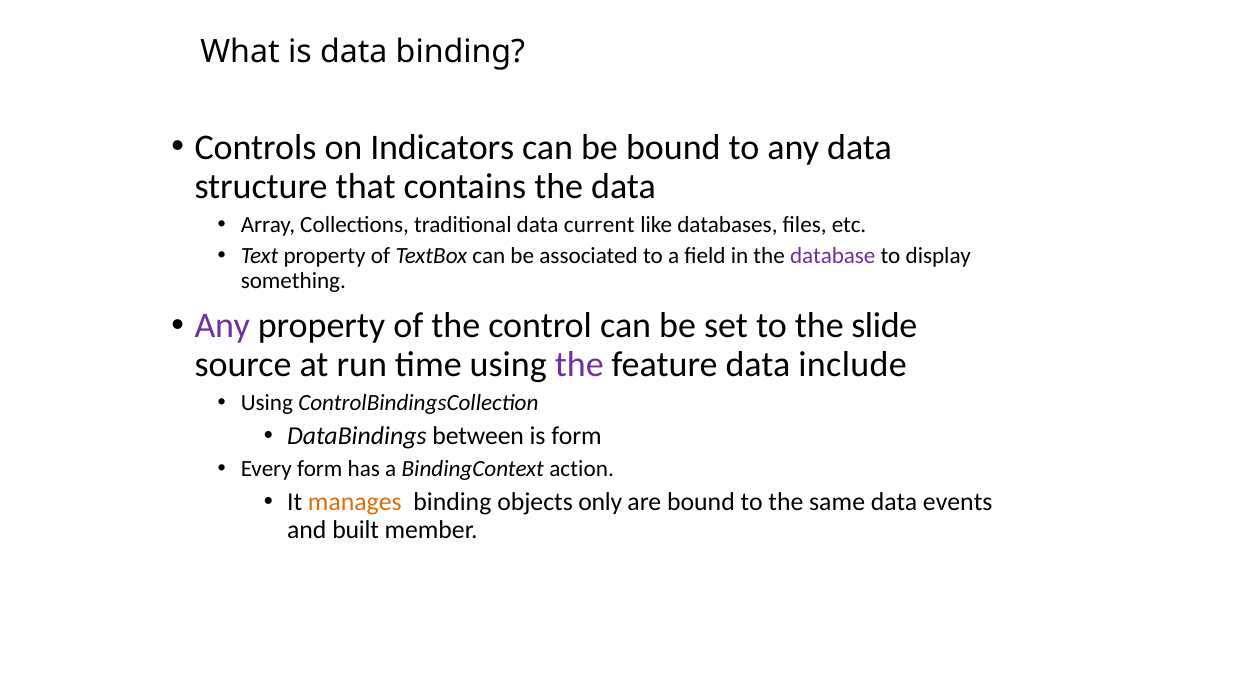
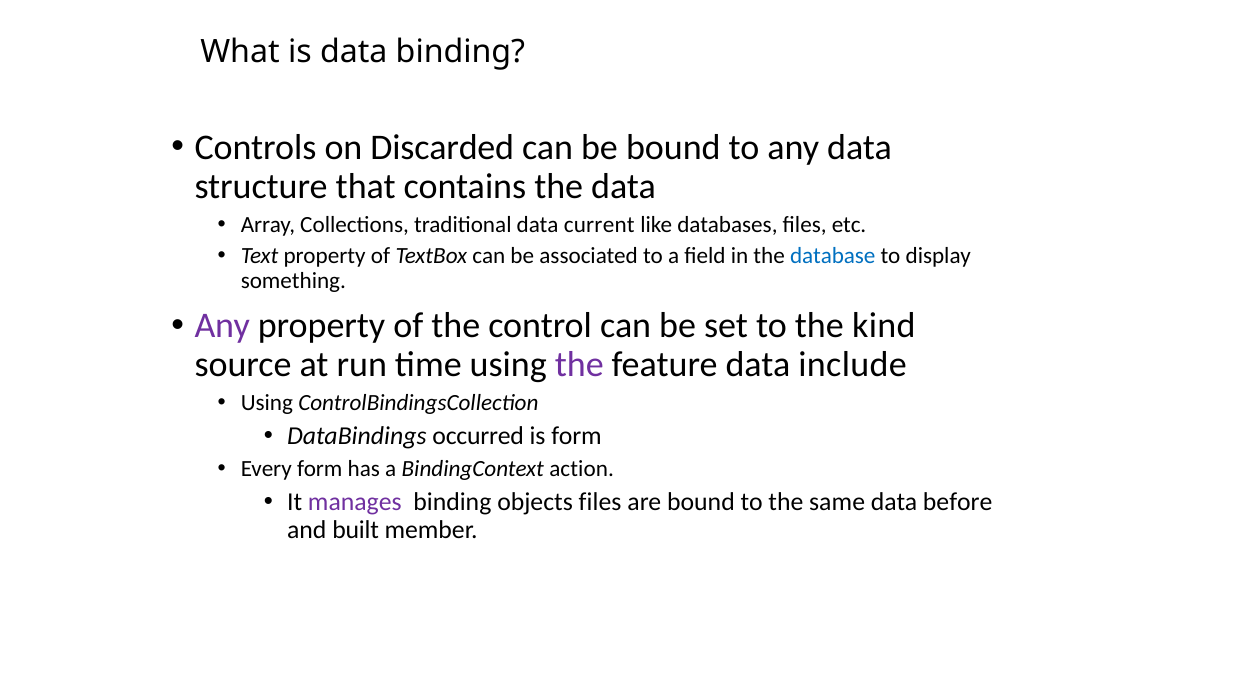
Indicators: Indicators -> Discarded (442, 147)
database colour: purple -> blue (833, 256)
slide: slide -> kind (884, 326)
between: between -> occurred (478, 436)
manages colour: orange -> purple (355, 502)
objects only: only -> files (600, 502)
events: events -> before (958, 502)
